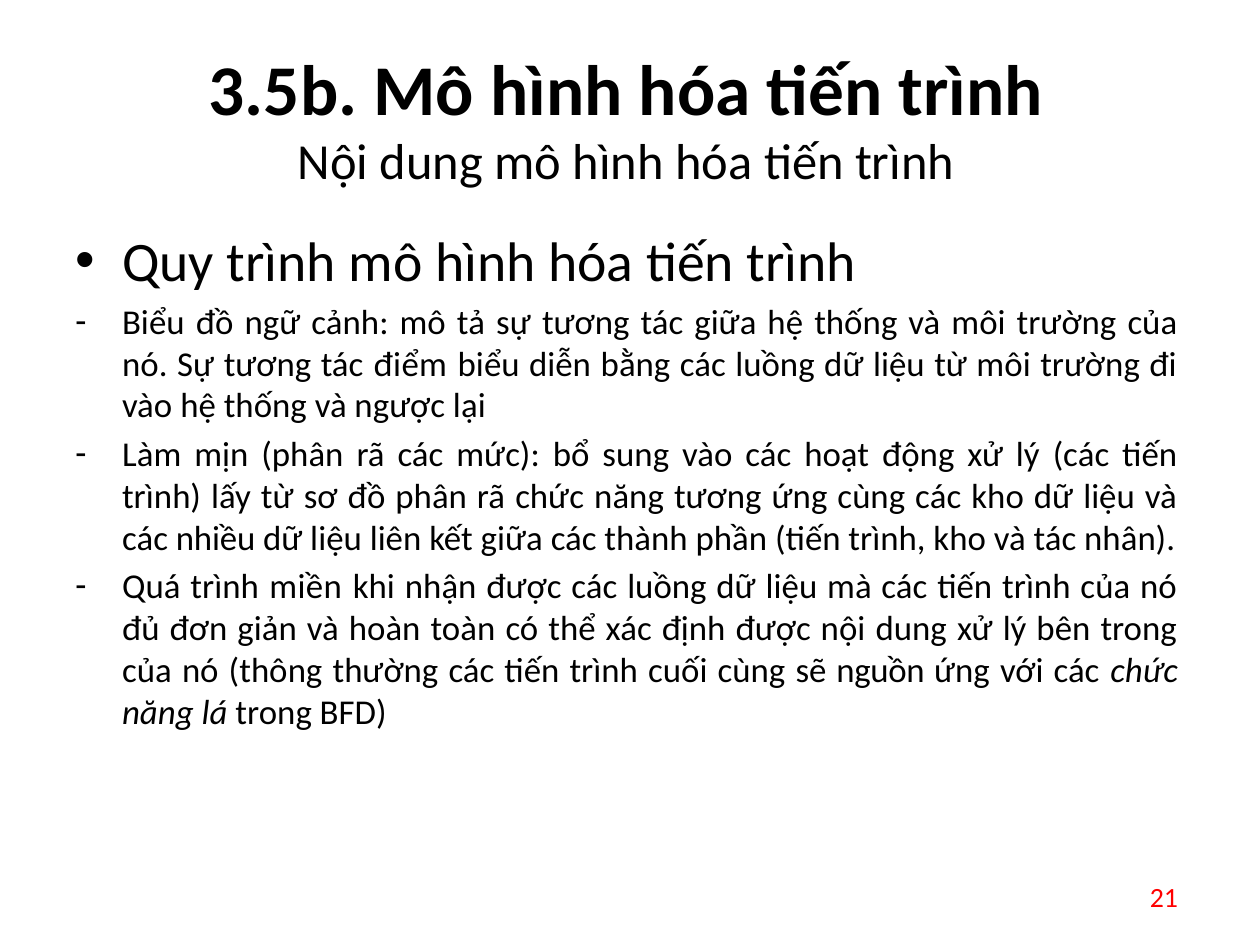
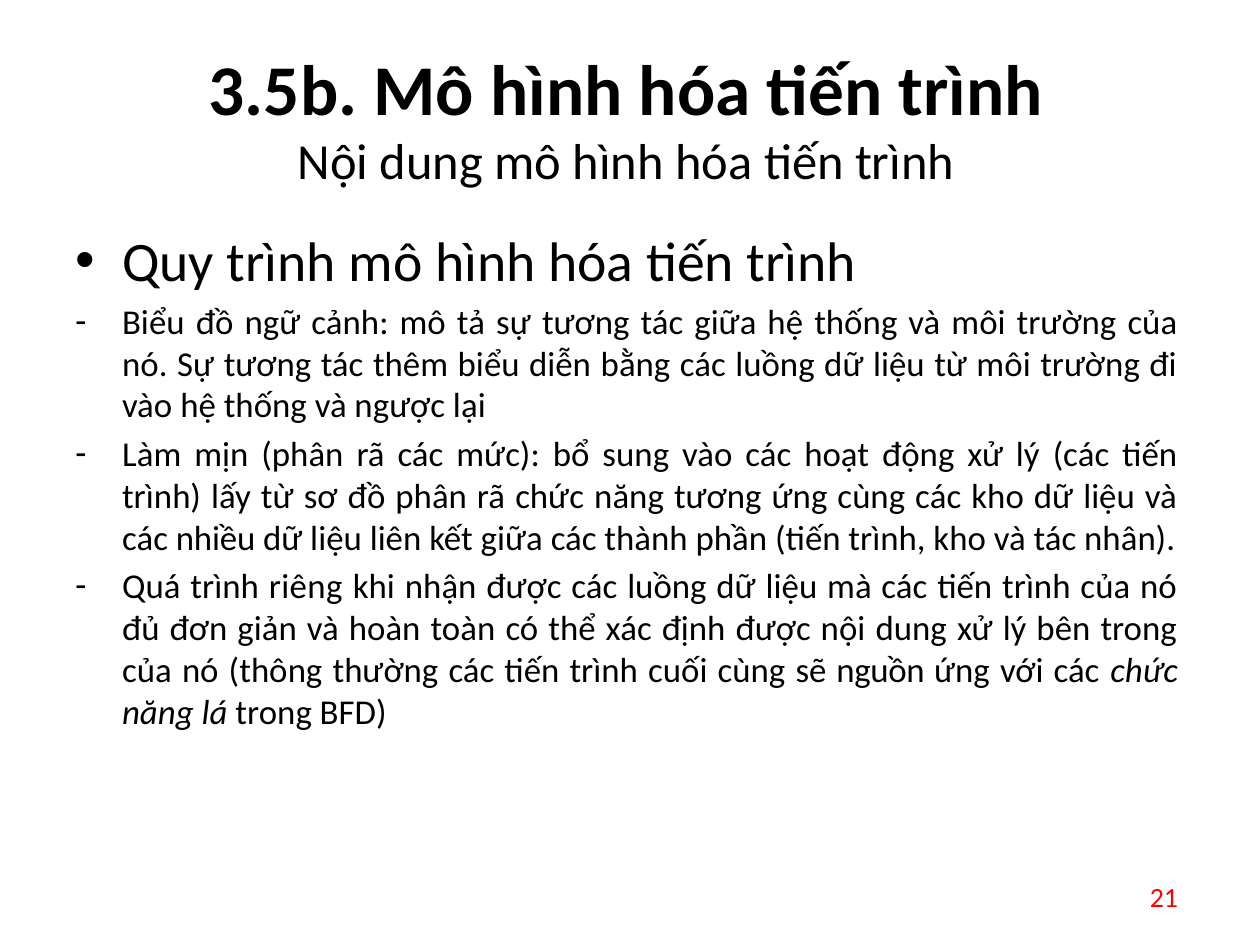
điểm: điểm -> thêm (411, 364)
miền: miền -> riêng (306, 587)
